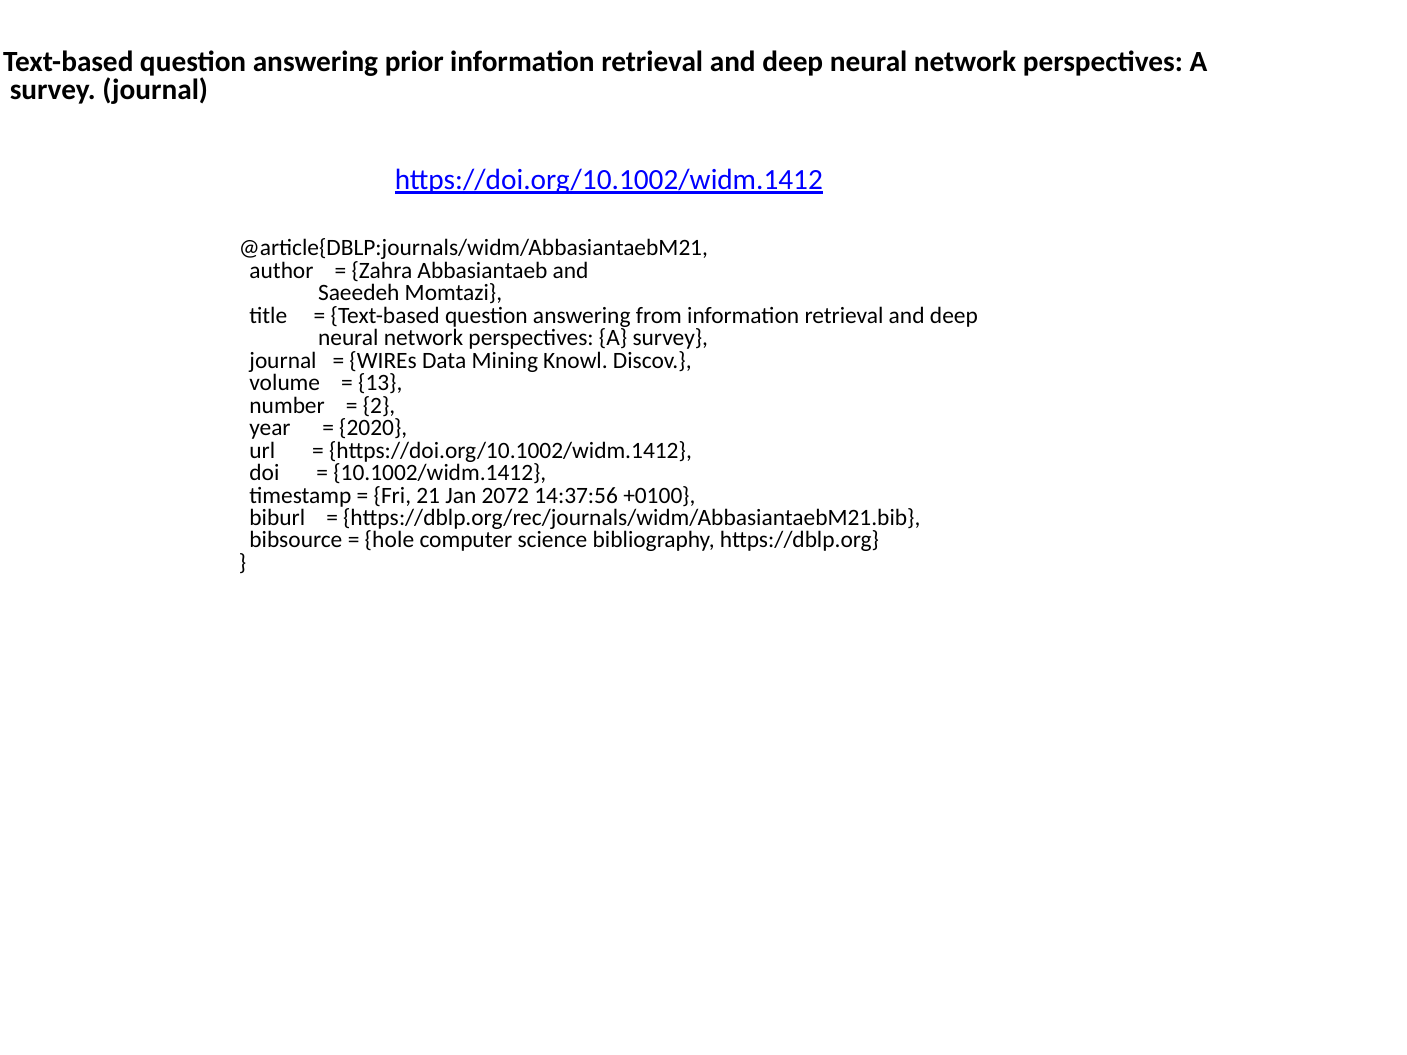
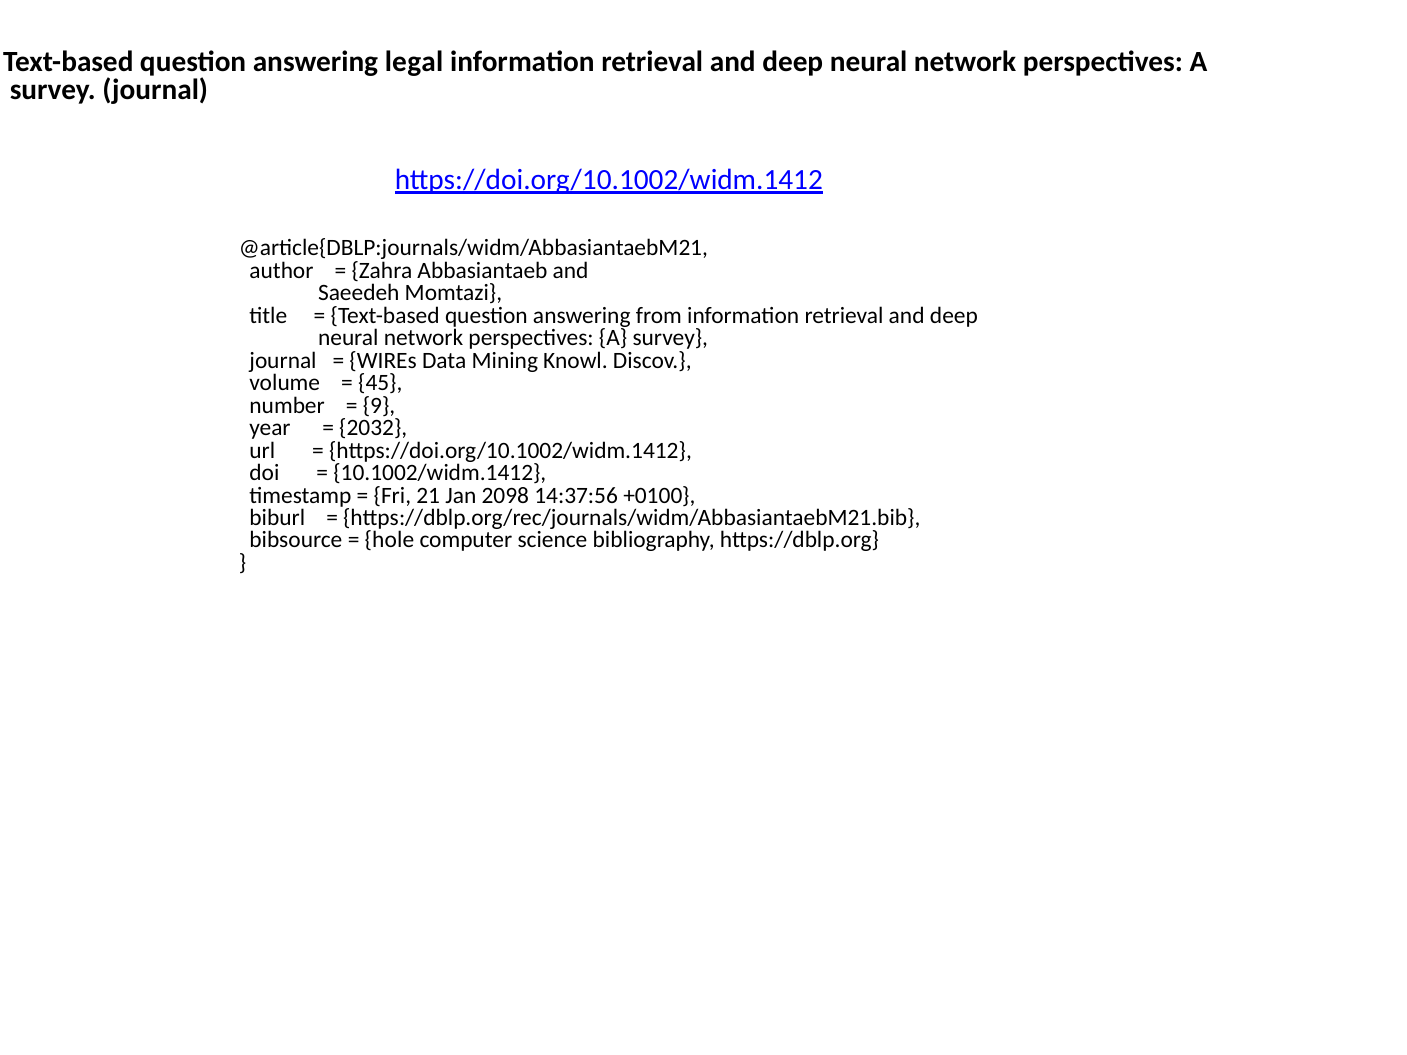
prior: prior -> legal (414, 62)
13: 13 -> 45 (380, 383)
2: 2 -> 9 (379, 405)
2020: 2020 -> 2032 (373, 428)
2072: 2072 -> 2098 (505, 495)
